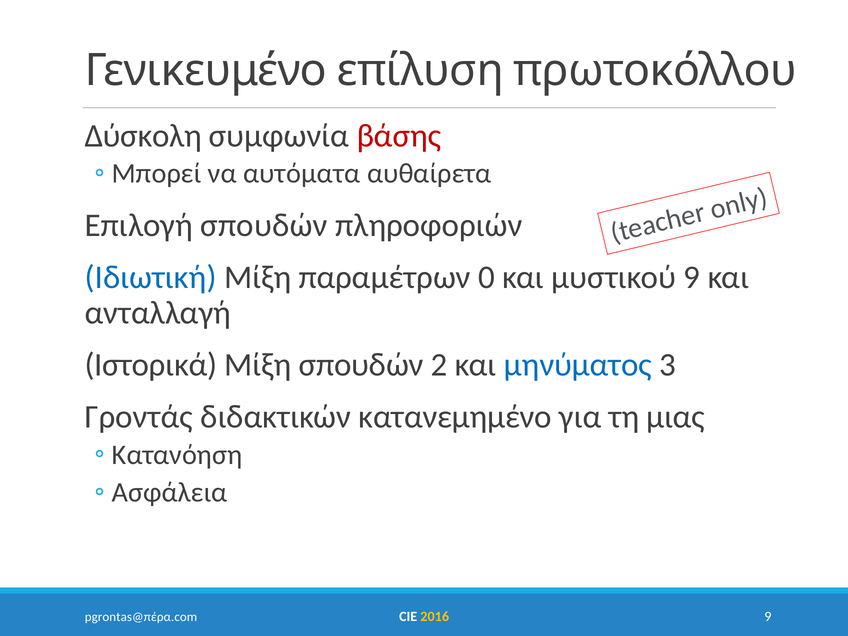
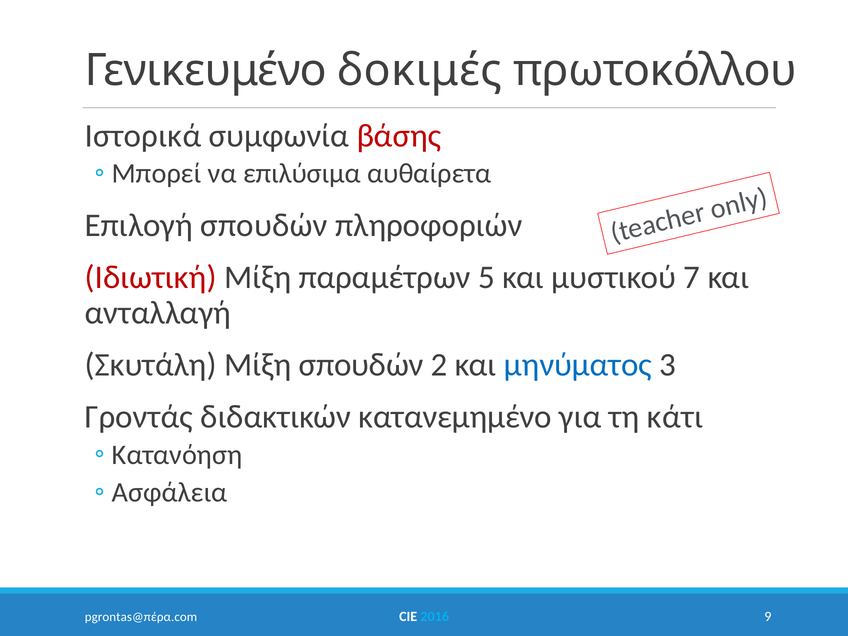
επίλυση: επίλυση -> δοκιμές (420, 71)
Δύσκολη: Δύσκολη -> Ιστορικά (143, 136)
αυτόματα: αυτόματα -> επιλύσιμα (302, 174)
Ιδιωτική colour: blue -> red (151, 277)
0: 0 -> 5 (486, 277)
μυστικού 9: 9 -> 7 (692, 277)
Ιστορικά: Ιστορικά -> Σκυτάλη (151, 365)
μιας: μιας -> κάτι (675, 417)
2016 colour: yellow -> light blue (435, 617)
